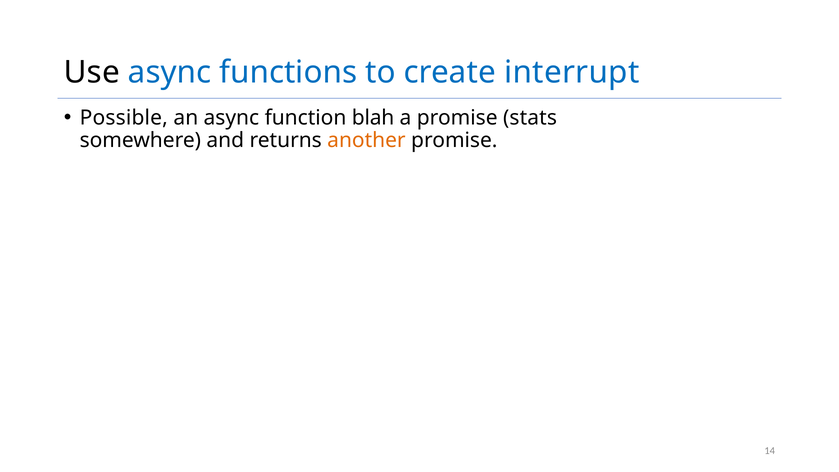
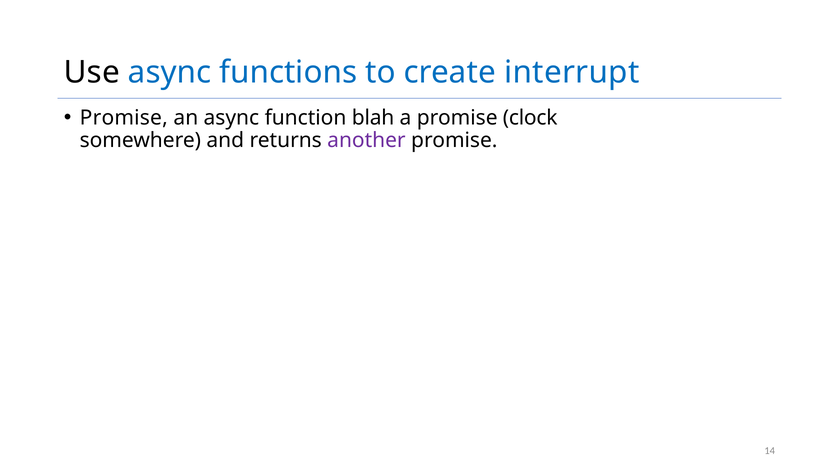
Possible: Possible -> Promise (124, 118)
stats: stats -> clock (530, 118)
another colour: orange -> purple (366, 140)
